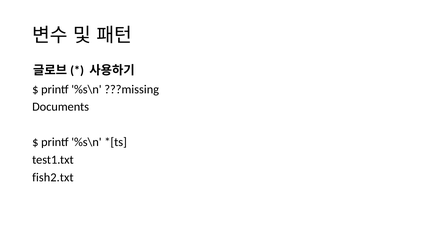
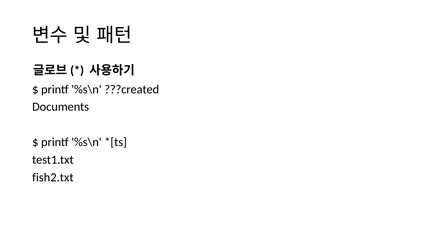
???missing: ???missing -> ???created (132, 89)
